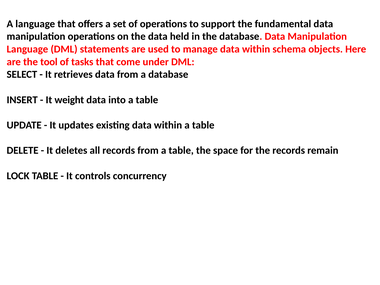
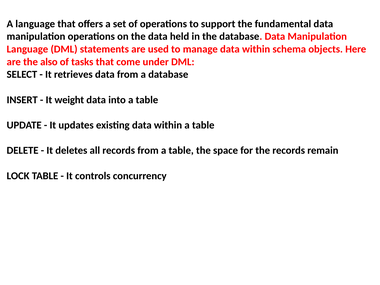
tool: tool -> also (49, 62)
